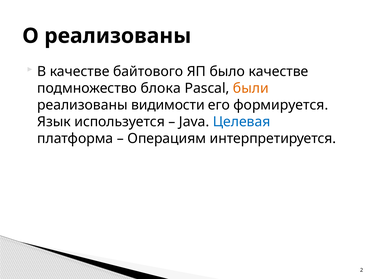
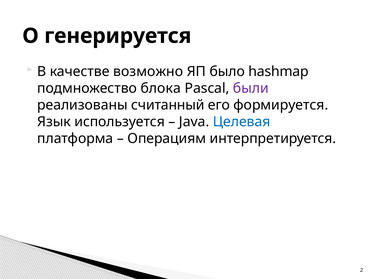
О реализованы: реализованы -> генерируется (118, 36)
байтового: байтового -> возможно (148, 71)
было качестве: качестве -> hashmap (279, 71)
были colour: orange -> purple (251, 88)
видимости: видимости -> считанный (168, 105)
